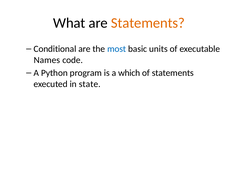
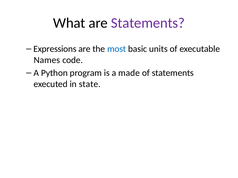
Statements colour: orange -> purple (148, 23)
Conditional: Conditional -> Expressions (55, 49)
which: which -> made (129, 73)
